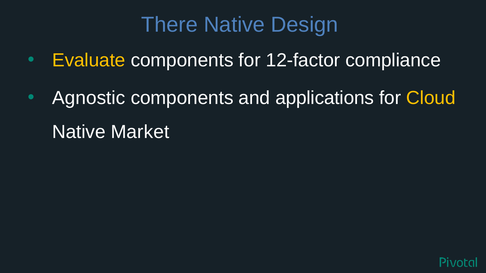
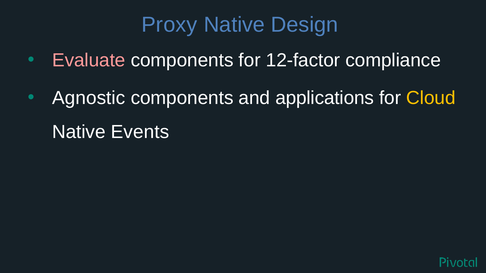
There: There -> Proxy (169, 25)
Evaluate colour: yellow -> pink (89, 60)
Market: Market -> Events (140, 132)
